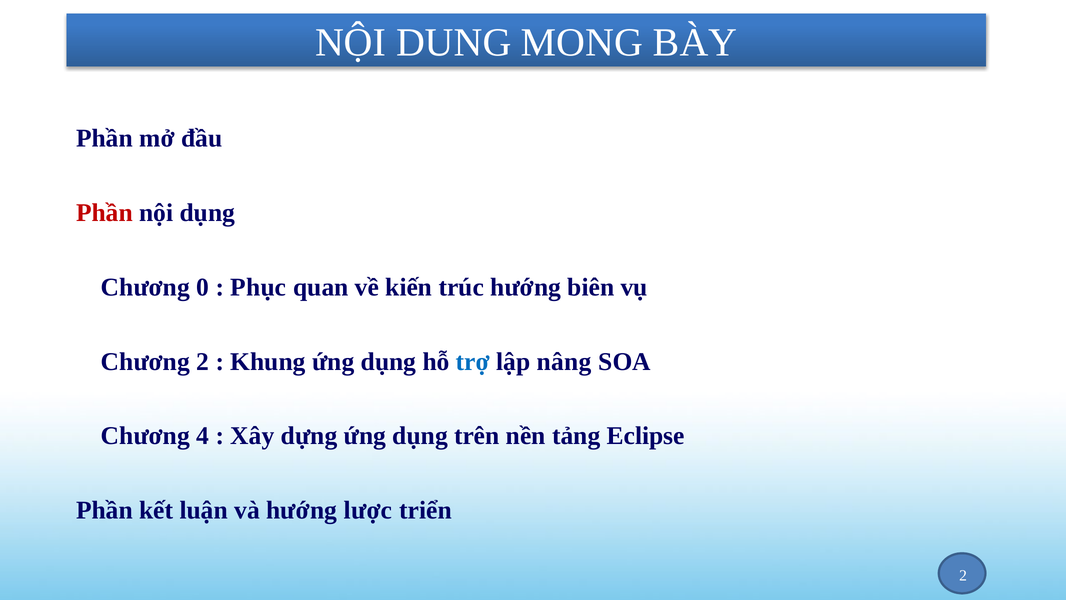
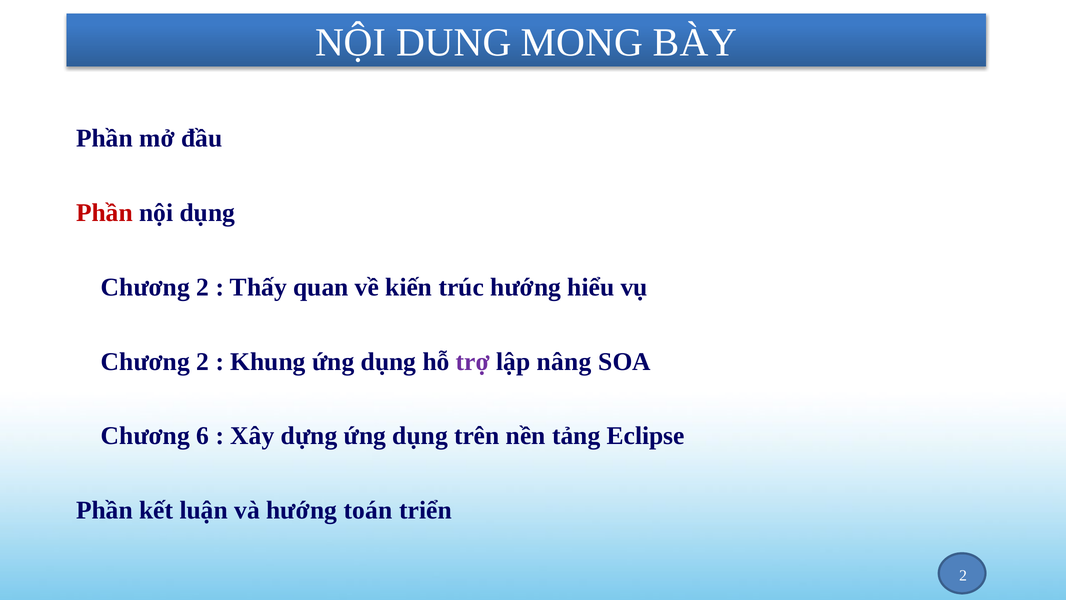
0: 0 -> 2 (203, 287)
Phục: Phục -> Thấy (258, 287)
biên: biên -> hiểu (591, 287)
trợ colour: blue -> purple (473, 361)
4: 4 -> 6 (203, 436)
lược: lược -> toán (368, 510)
